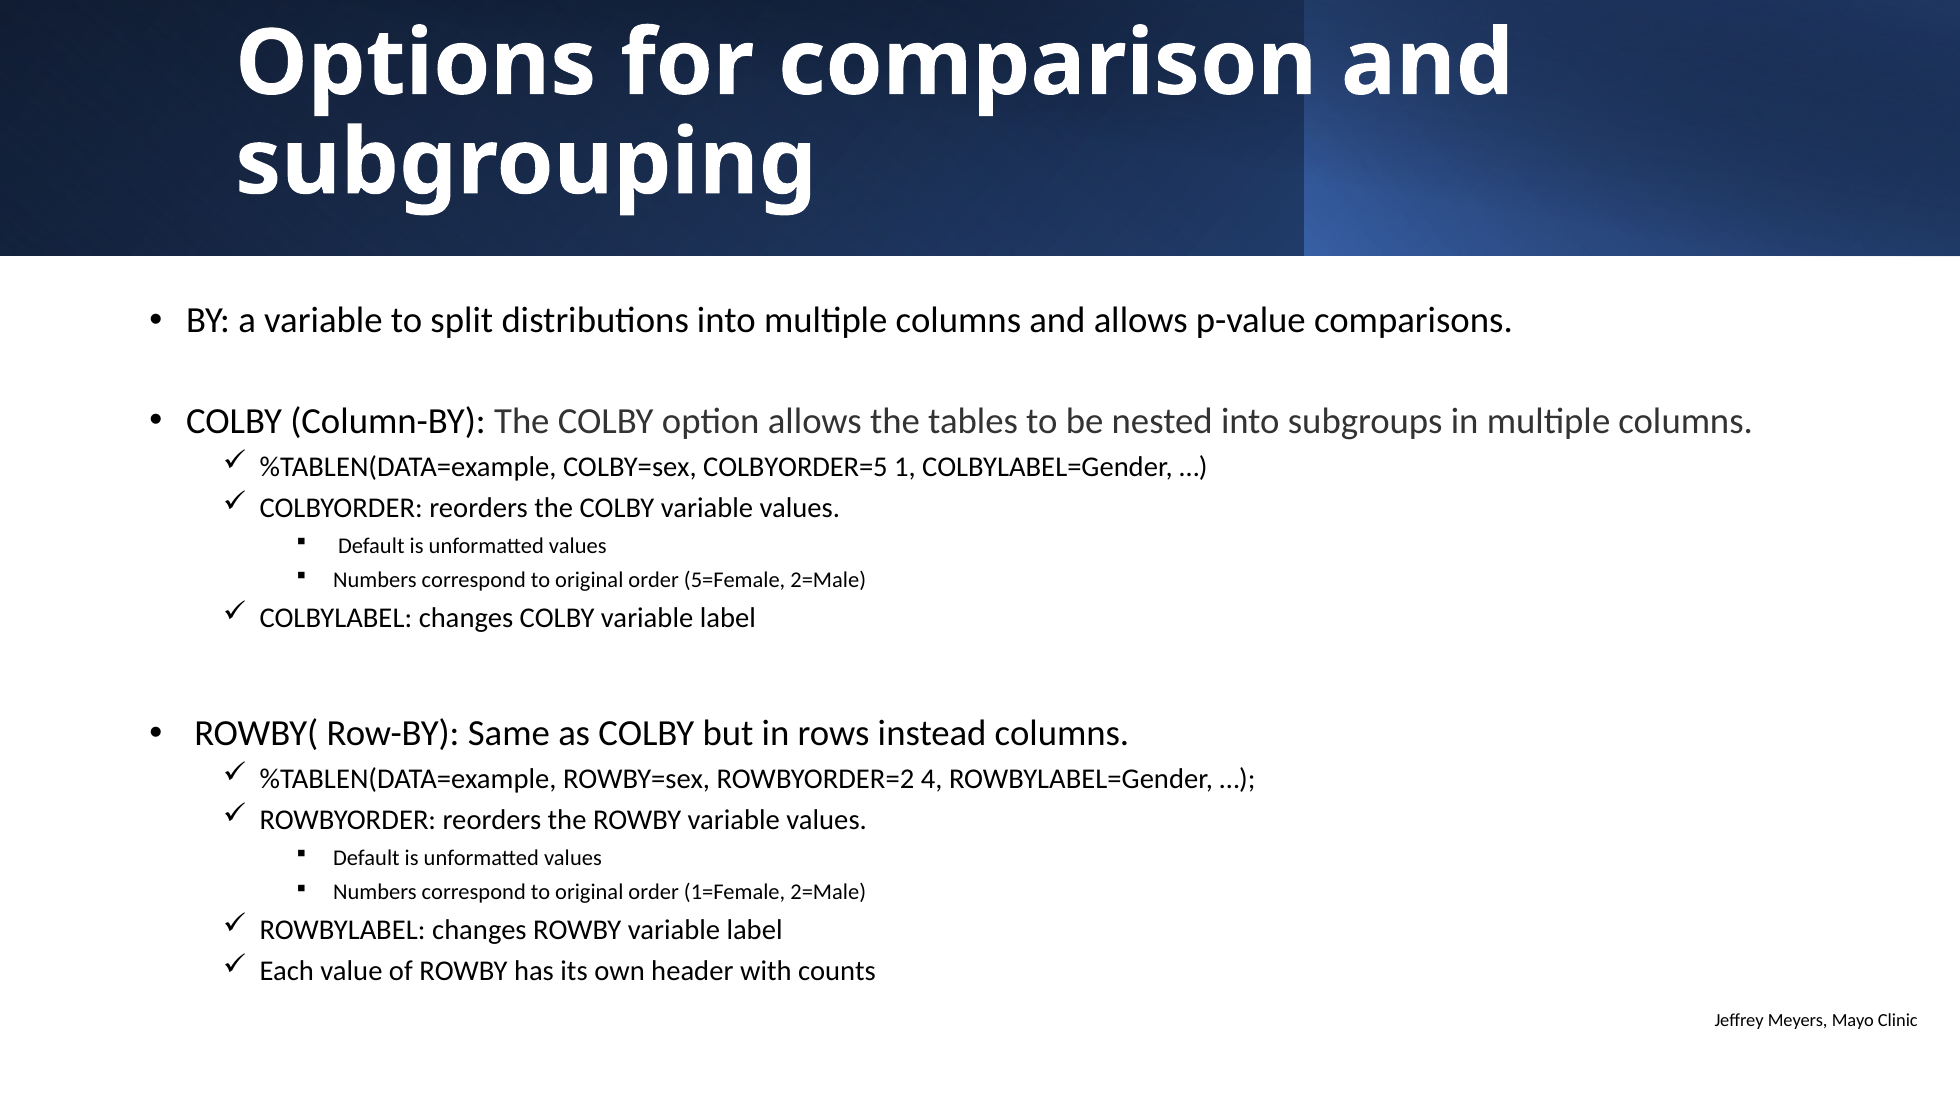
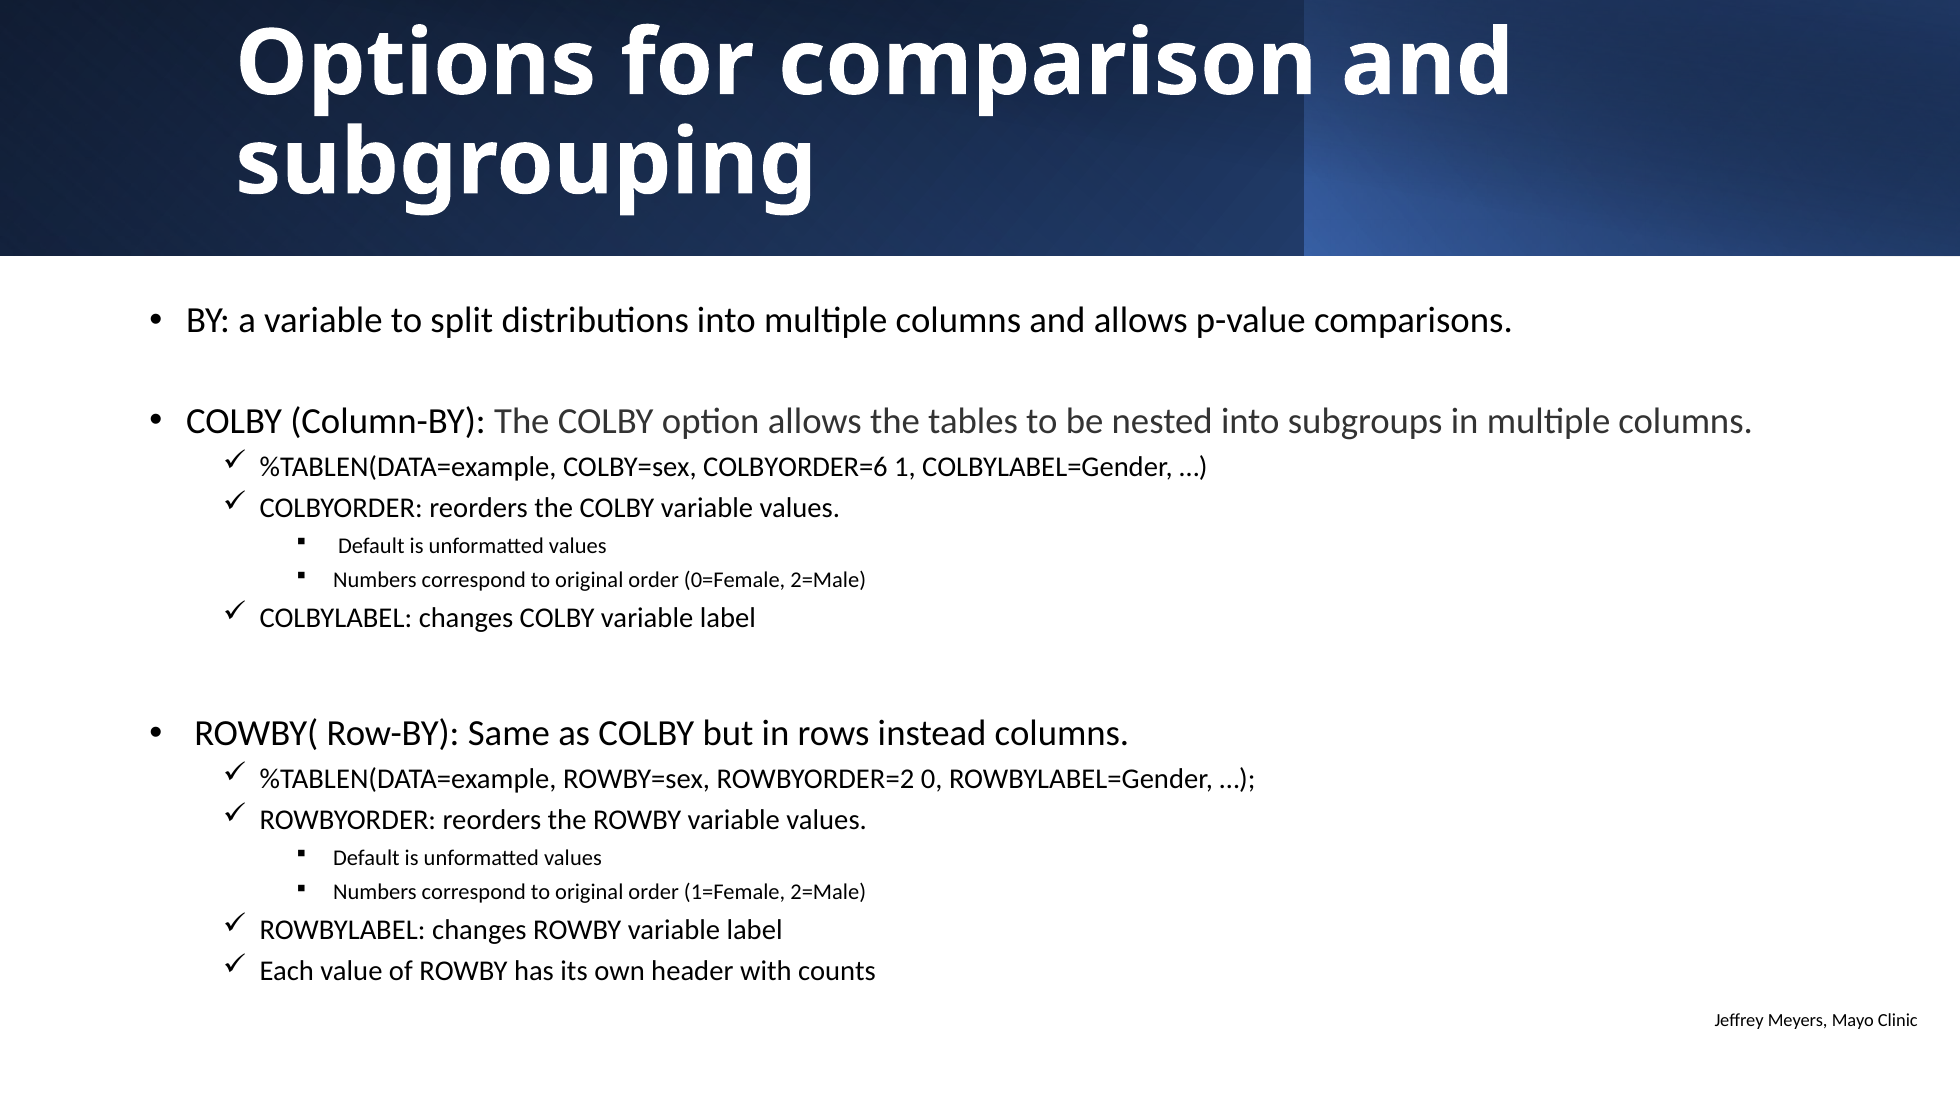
COLBYORDER=5: COLBYORDER=5 -> COLBYORDER=6 (795, 466)
5=Female: 5=Female -> 0=Female (735, 580)
4: 4 -> 0 (932, 779)
